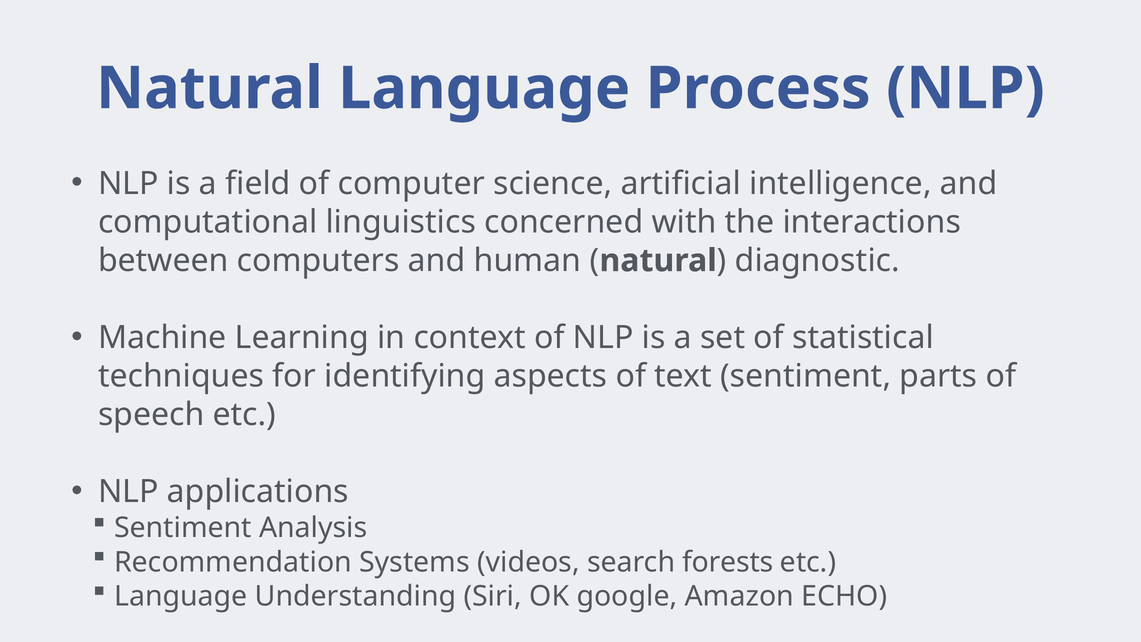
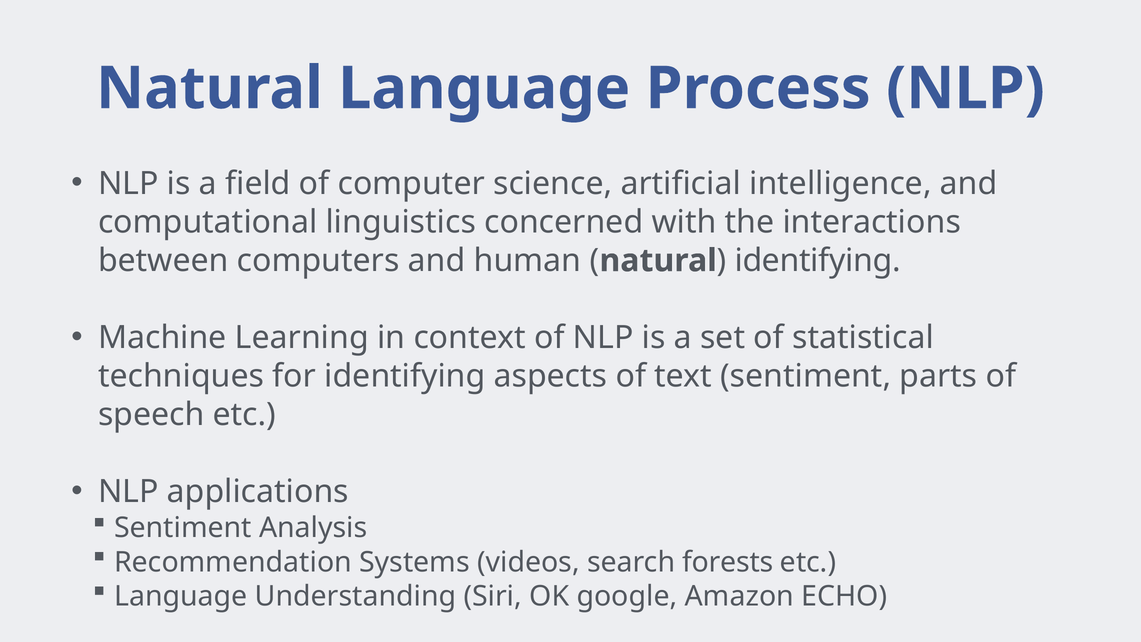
diagnostic: diagnostic -> identifying (818, 261)
